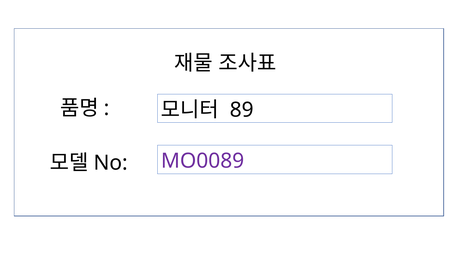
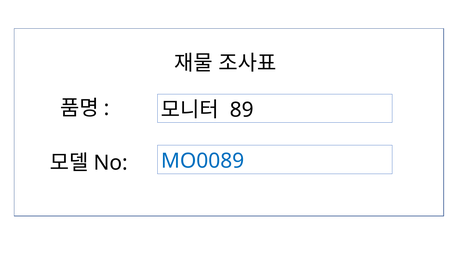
MO0089 colour: purple -> blue (203, 161)
